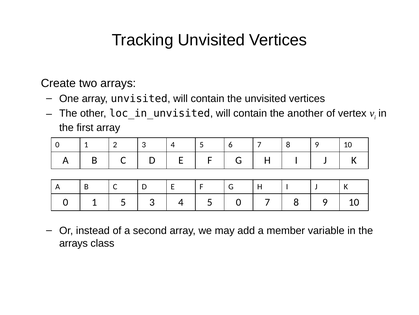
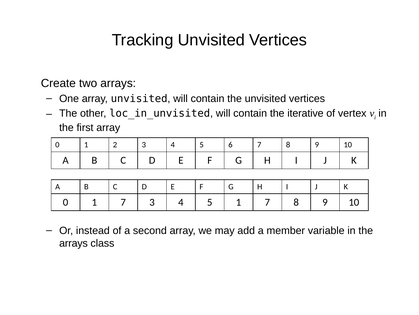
another: another -> iterative (305, 113)
0 1 5: 5 -> 7 (123, 202)
5 0: 0 -> 1 (239, 202)
